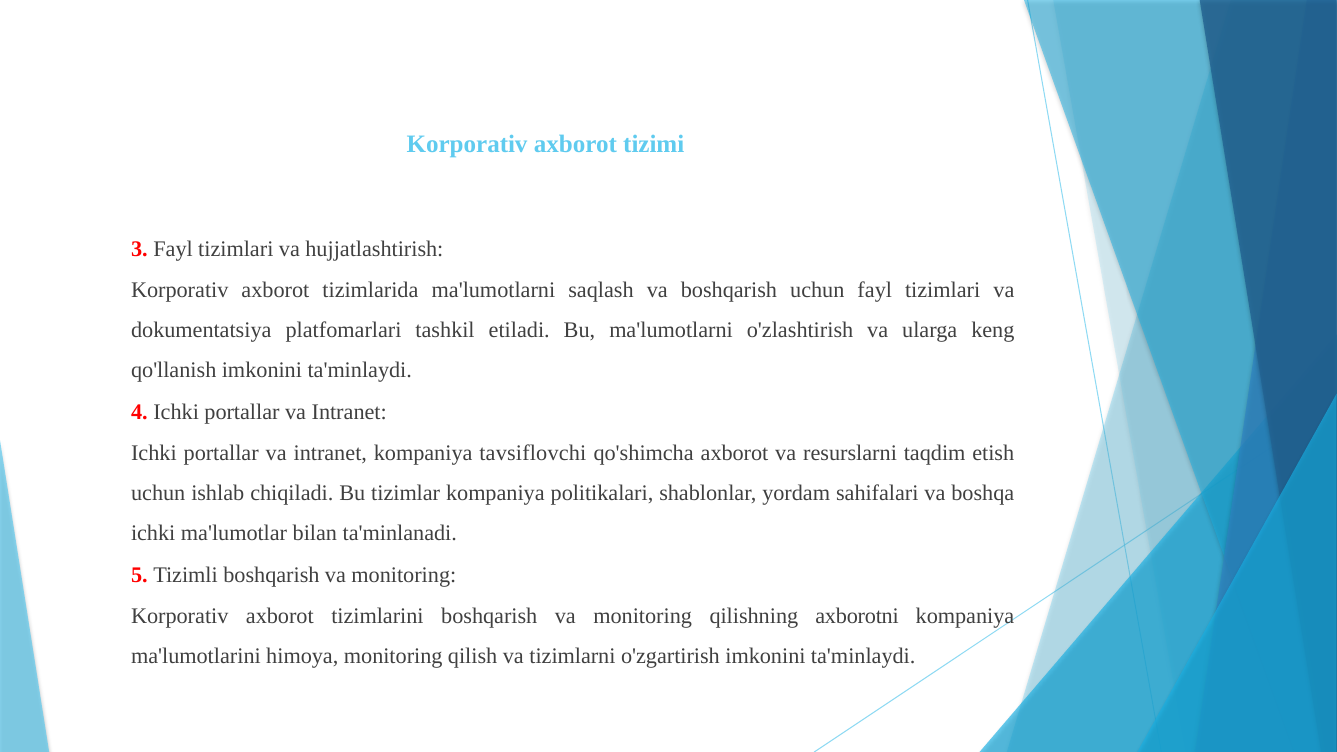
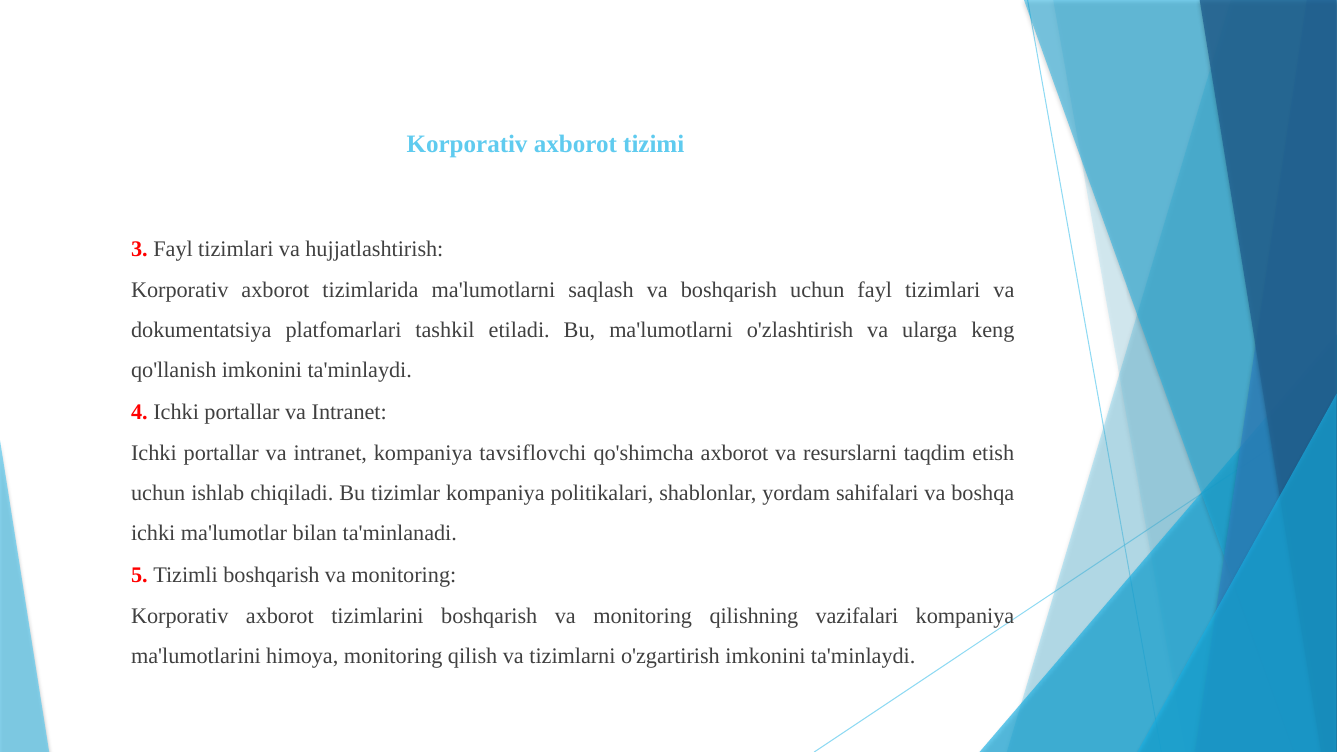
axborotni: axborotni -> vazifalari (857, 616)
